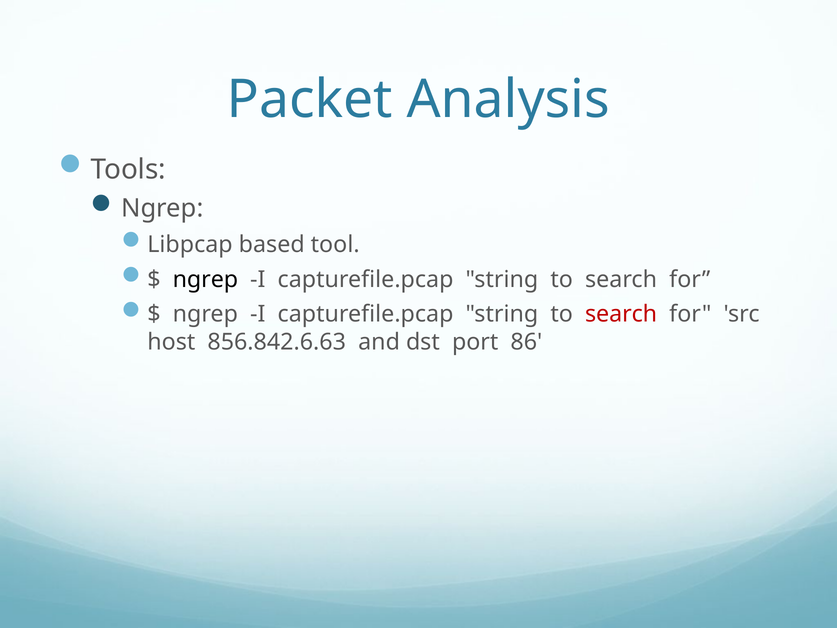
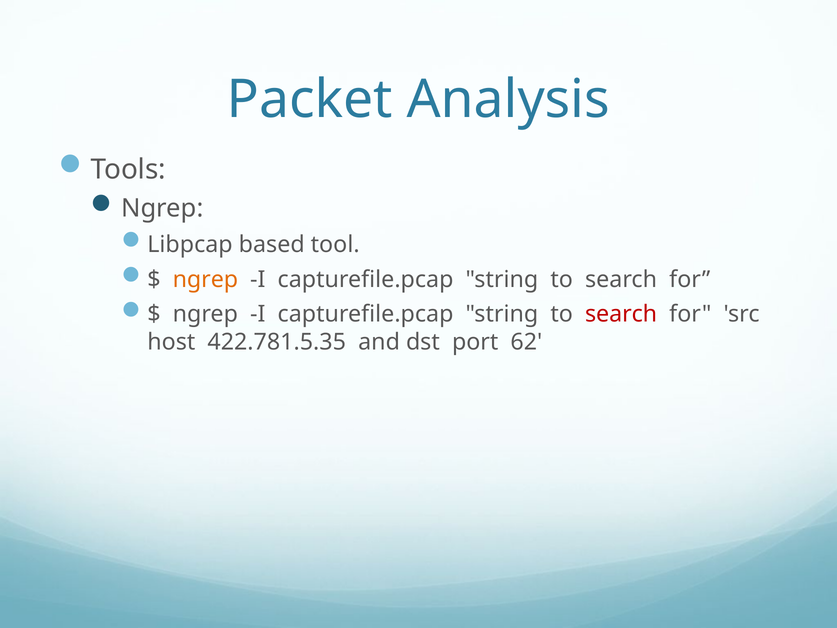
ngrep colour: black -> orange (205, 279)
856.842.6.63: 856.842.6.63 -> 422.781.5.35 (277, 342)
86: 86 -> 62 (526, 342)
